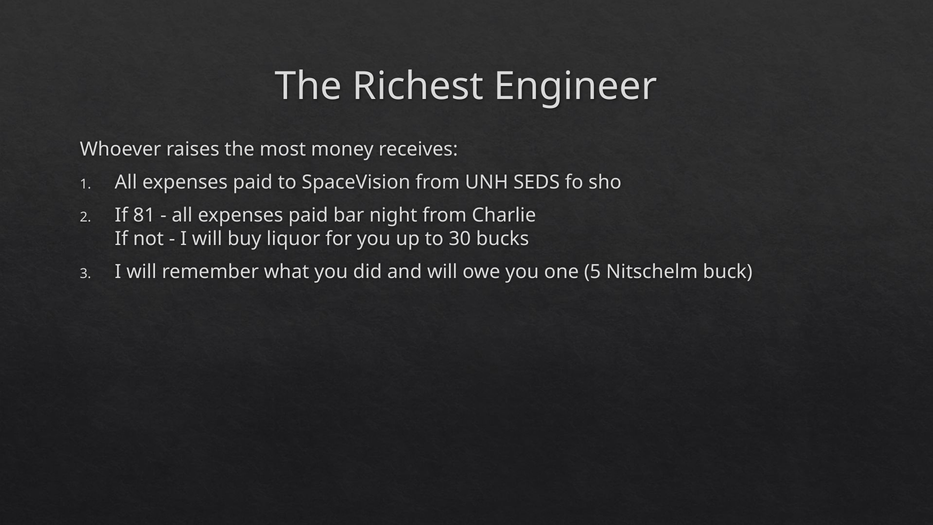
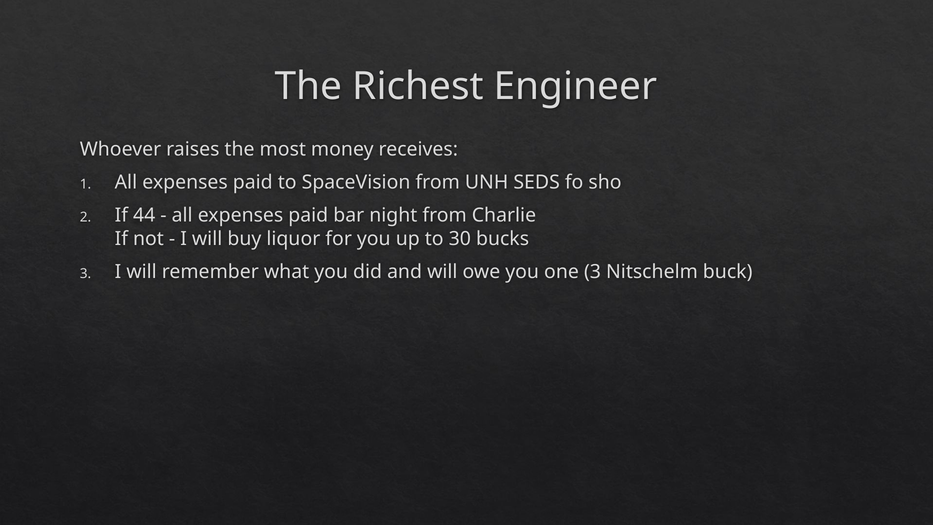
81: 81 -> 44 (144, 215)
one 5: 5 -> 3 (592, 272)
